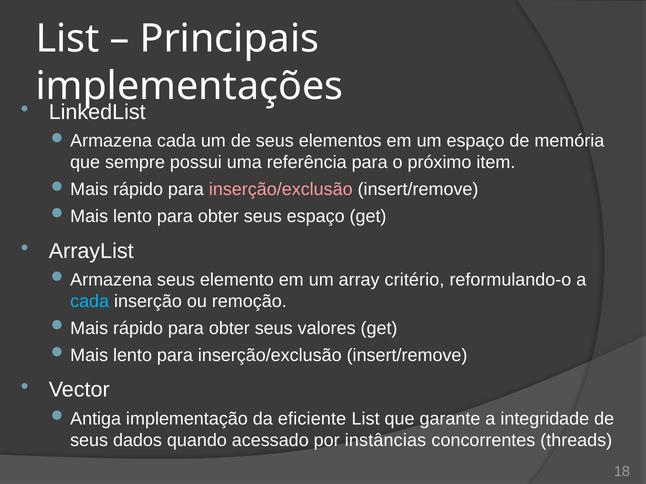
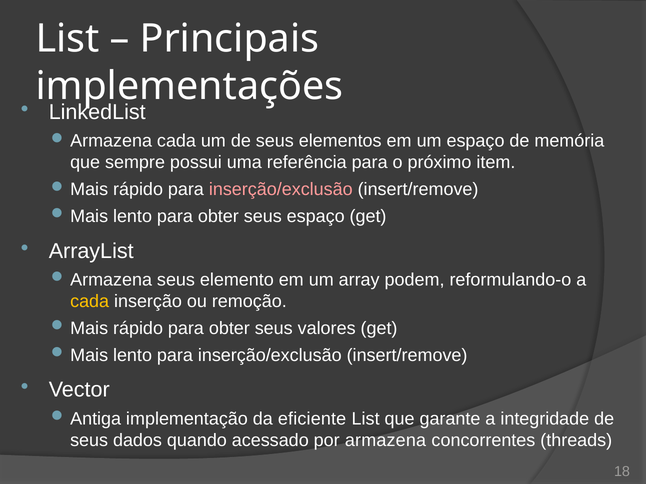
critério: critério -> podem (415, 280)
cada colour: light blue -> yellow (90, 302)
instâncias: instâncias -> armazena (385, 441)
